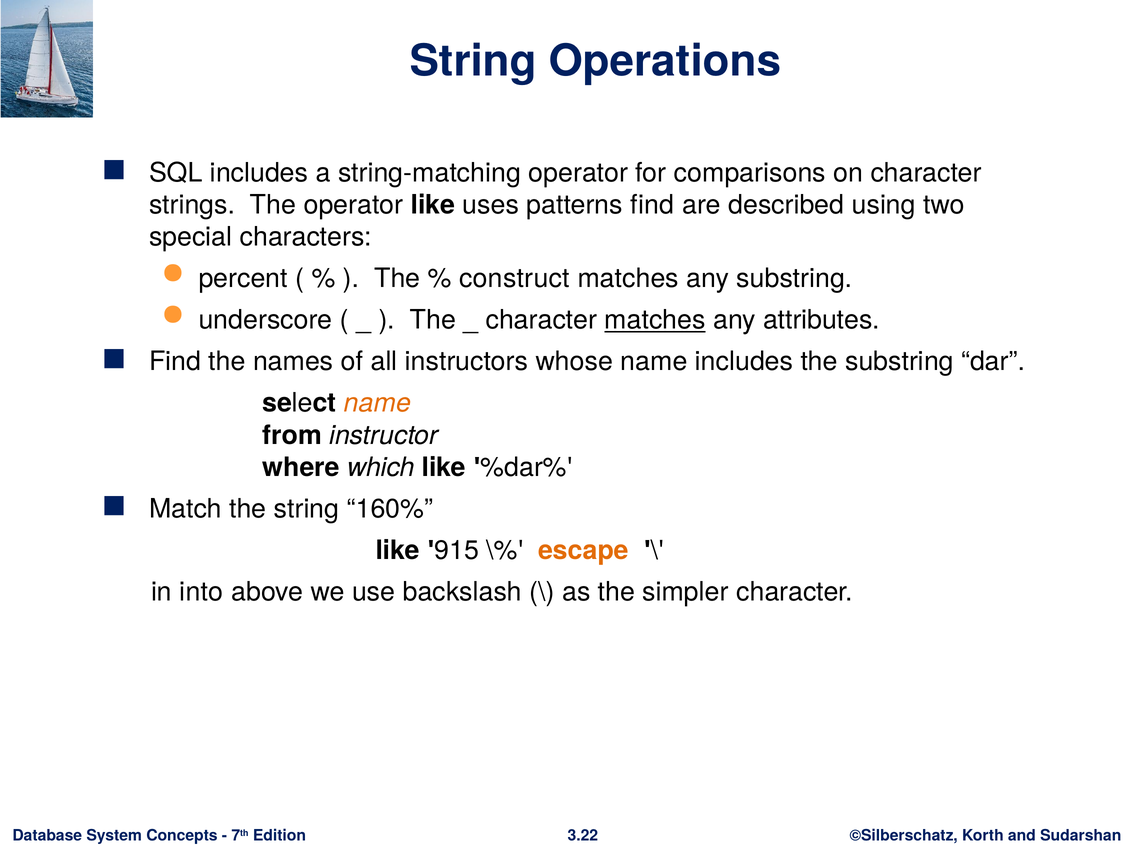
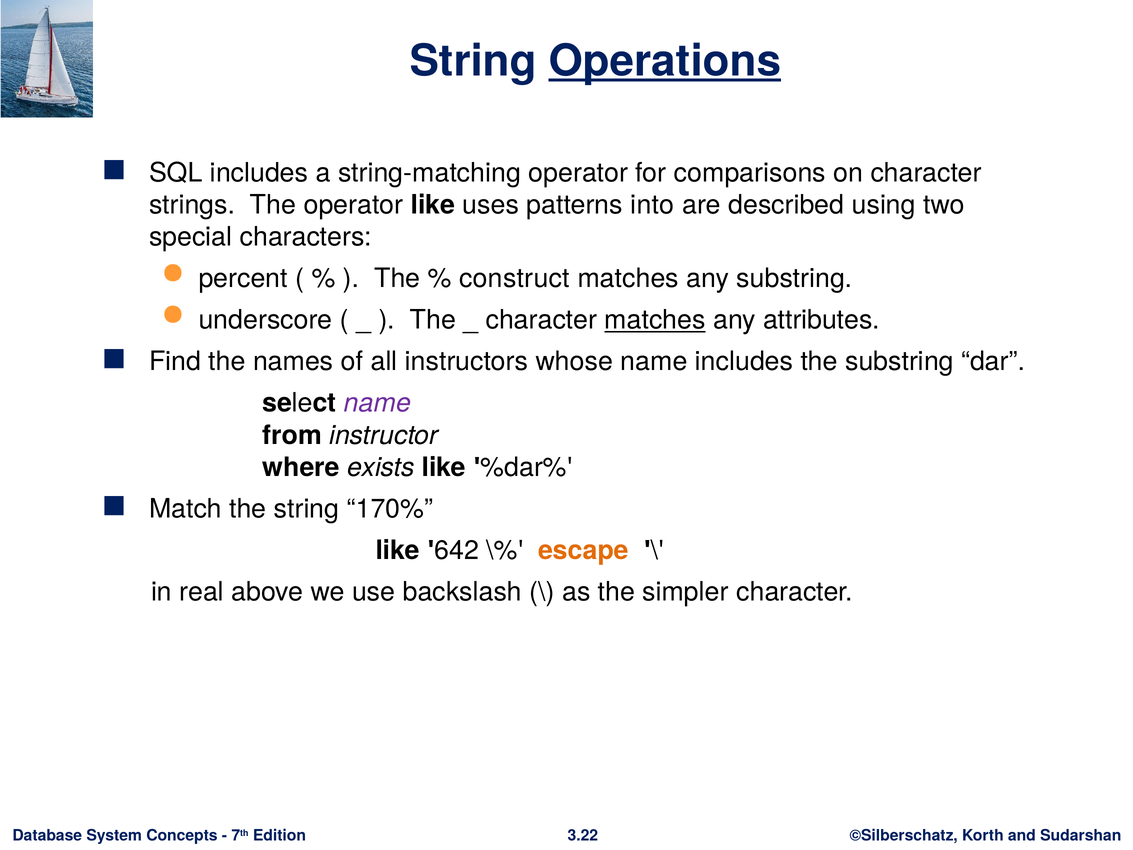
Operations underline: none -> present (665, 61)
patterns find: find -> into (652, 205)
name colour: orange -> purple (377, 403)
which: which -> exists (381, 467)
160%: 160% -> 170% (390, 509)
915: 915 -> 642 (457, 550)
into: into -> real (202, 592)
